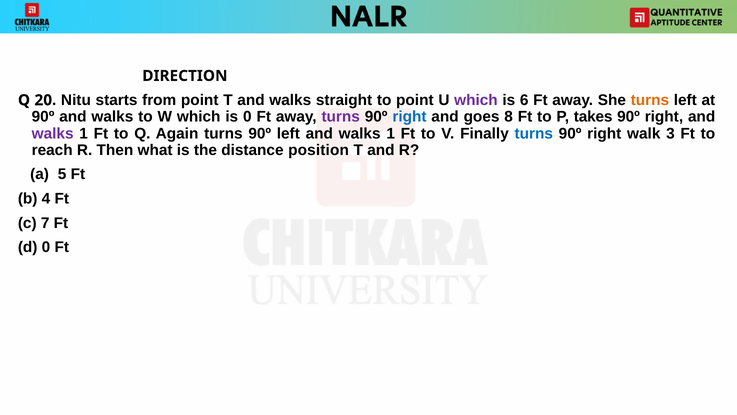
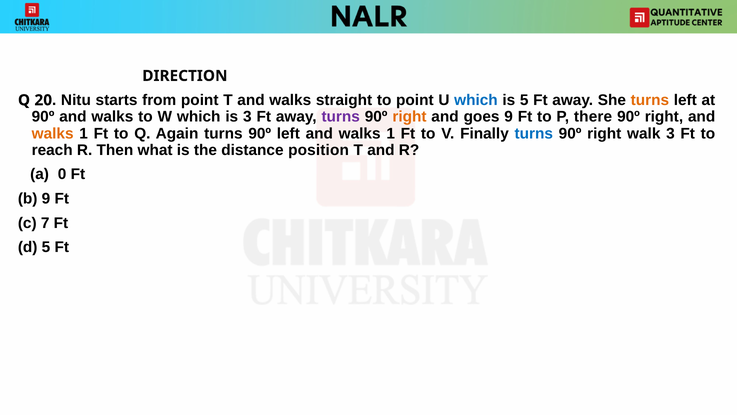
which colour: purple -> blue (476, 100)
is 6: 6 -> 5 (524, 100)
is 0: 0 -> 3 (247, 117)
right colour: blue -> orange (409, 117)
goes 8: 8 -> 9 (509, 117)
takes: takes -> there (593, 117)
walks colour: purple -> orange (53, 133)
5: 5 -> 0 (62, 174)
b 4: 4 -> 9 (46, 198)
d 0: 0 -> 5 (46, 247)
